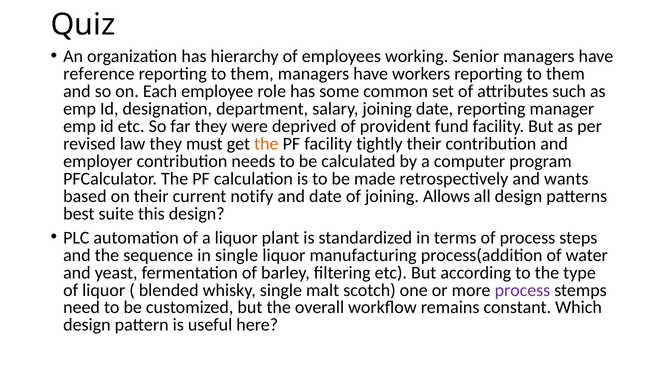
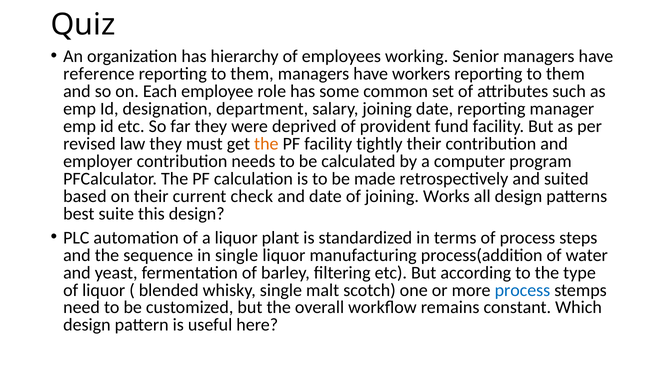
wants: wants -> suited (566, 179)
notify: notify -> check (252, 196)
Allows: Allows -> Works (446, 196)
process colour: purple -> blue (522, 290)
